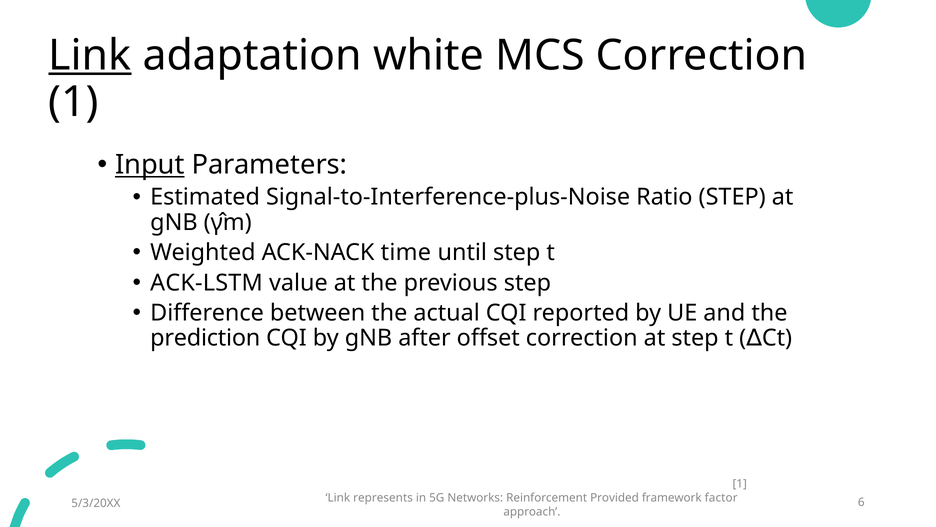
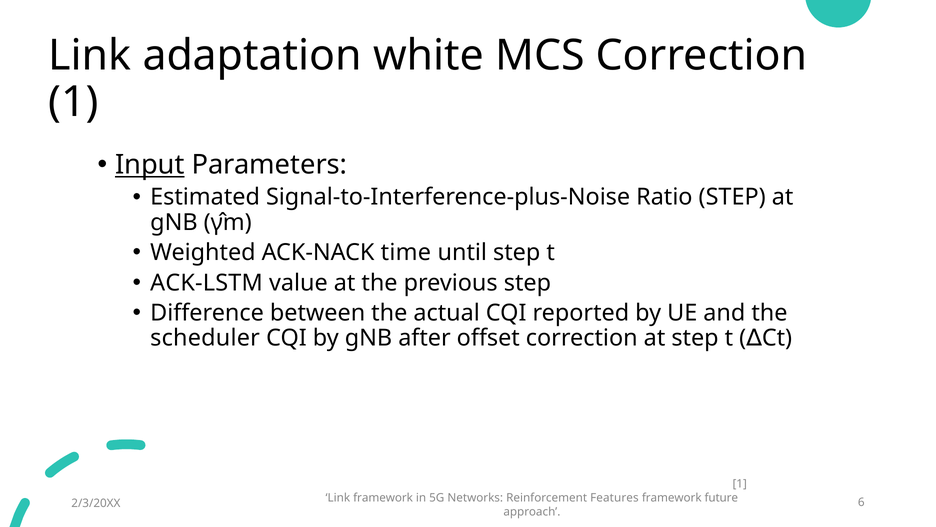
Link underline: present -> none (90, 55)
prediction: prediction -> scheduler (205, 338)
Link represents: represents -> framework (383, 497)
Provided: Provided -> Features (614, 497)
factor: factor -> future (721, 497)
5/3/20XX: 5/3/20XX -> 2/3/20XX (96, 503)
